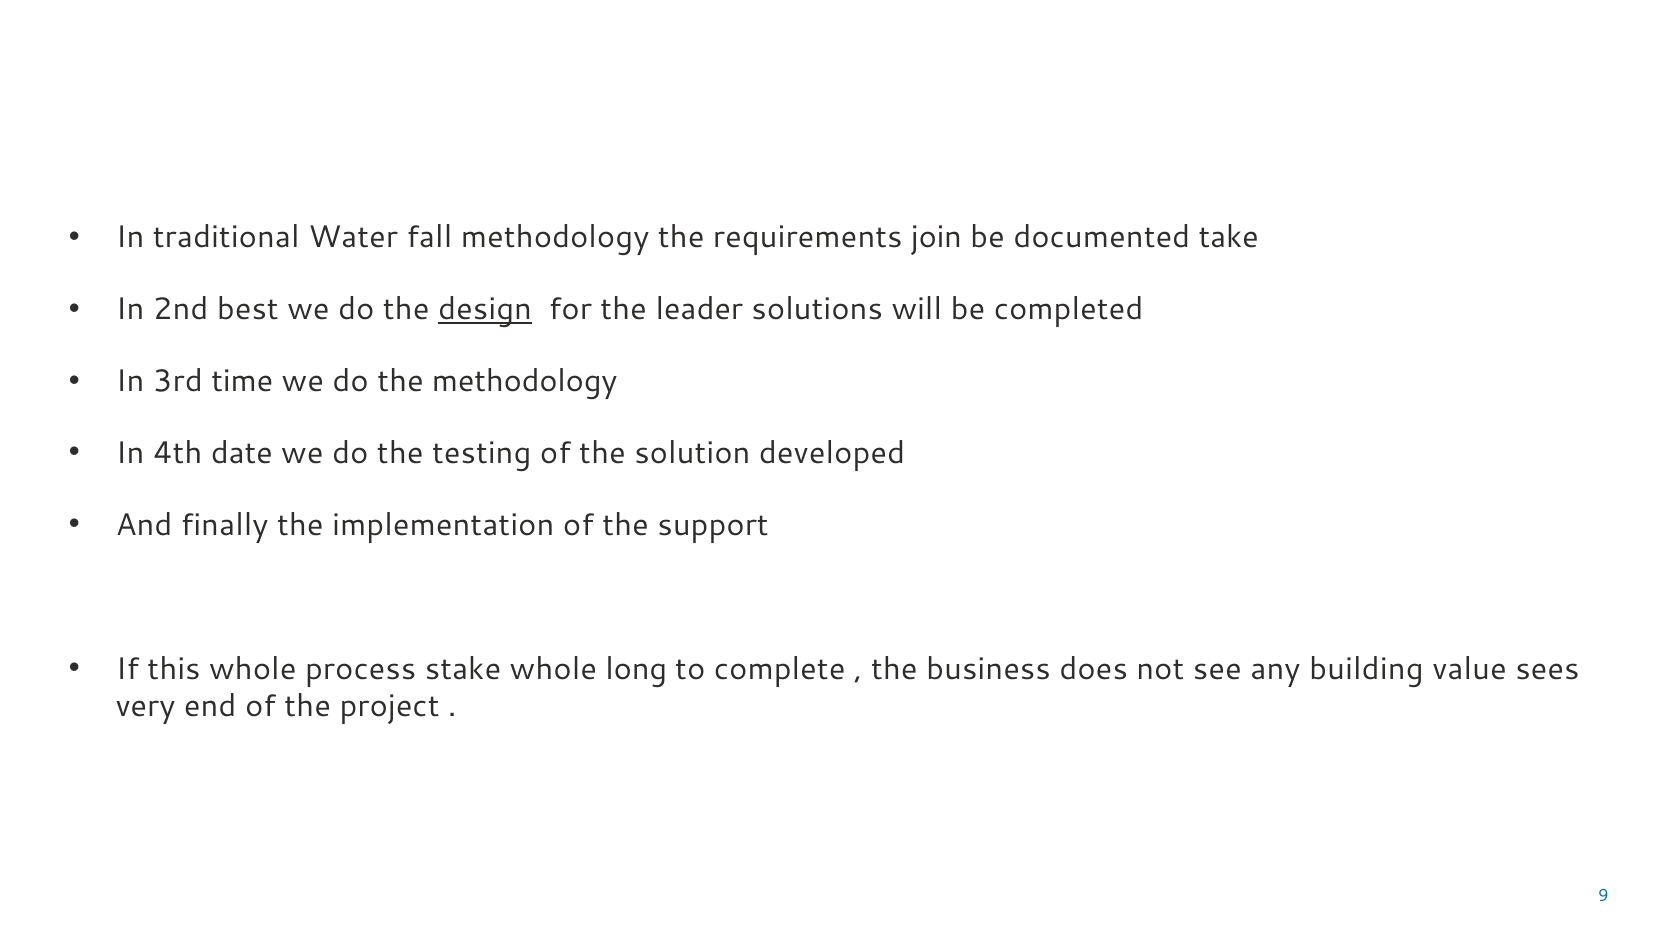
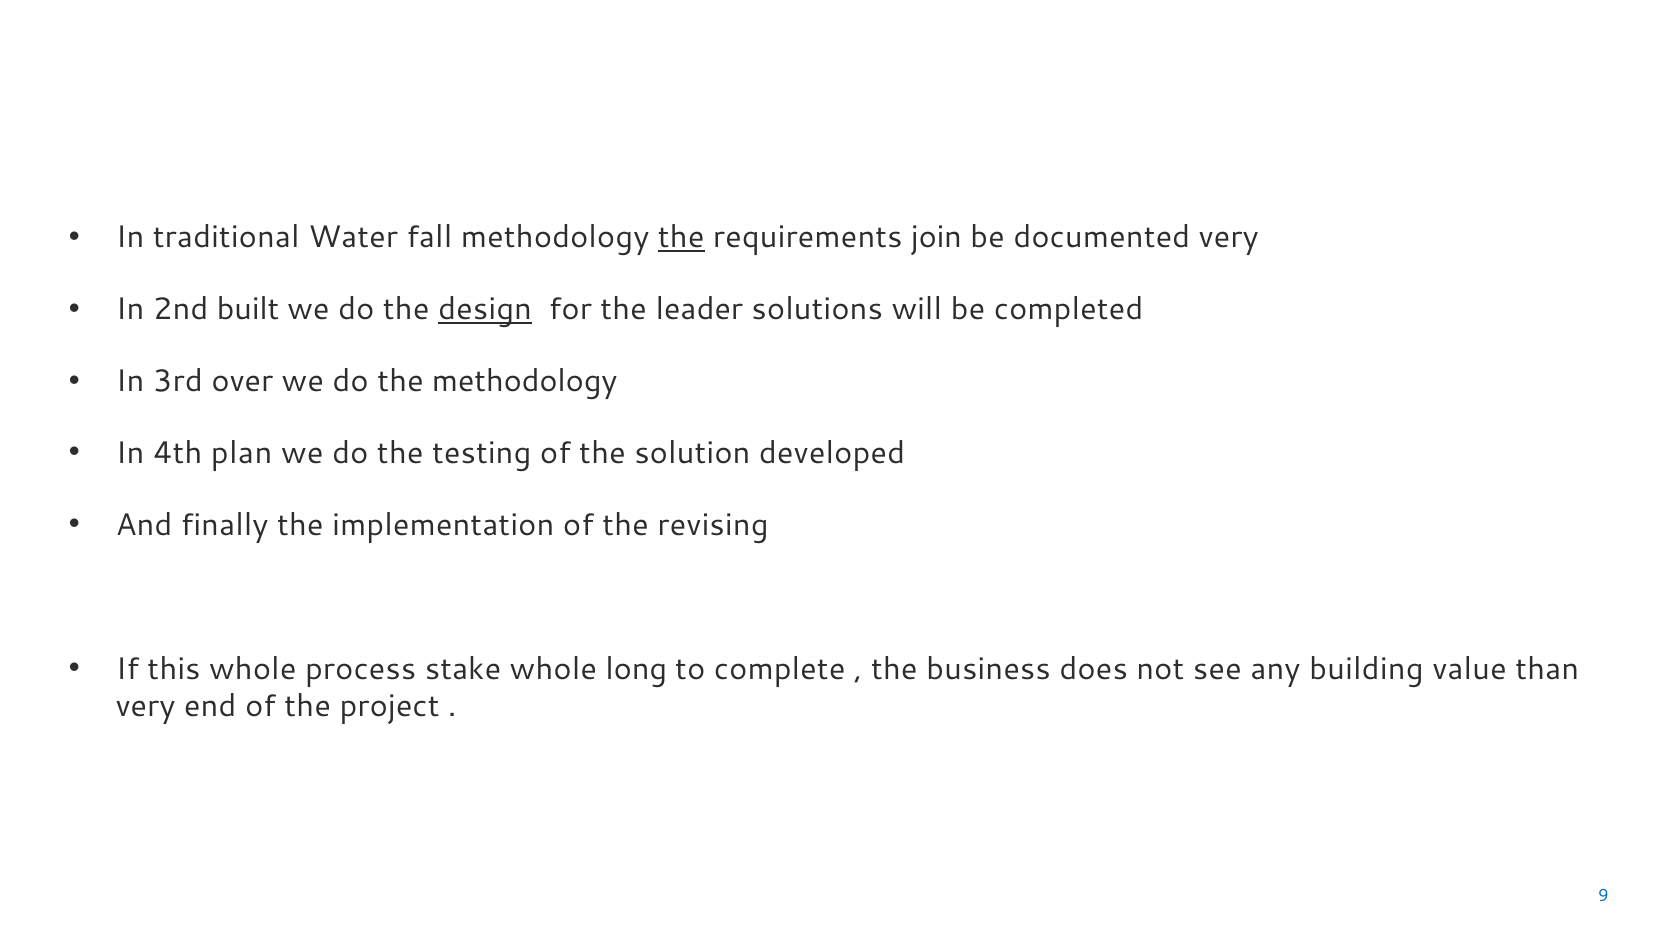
the underline: none -> present (681, 237)
documented take: take -> very (1229, 237)
best: best -> built (248, 309)
time: time -> over (242, 381)
date: date -> plan (242, 453)
support: support -> revising (713, 525)
sees: sees -> than (1547, 669)
